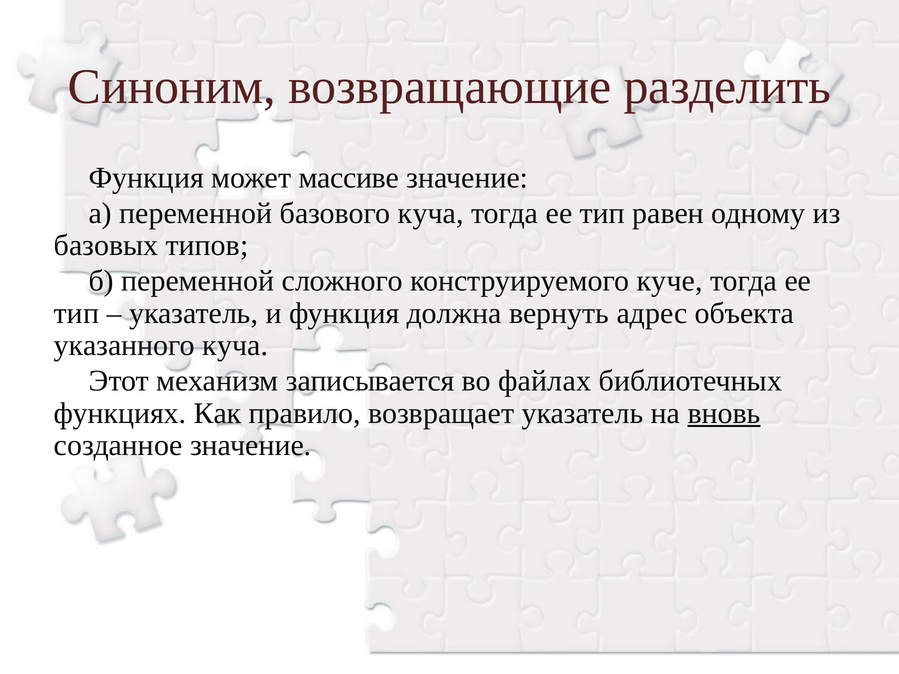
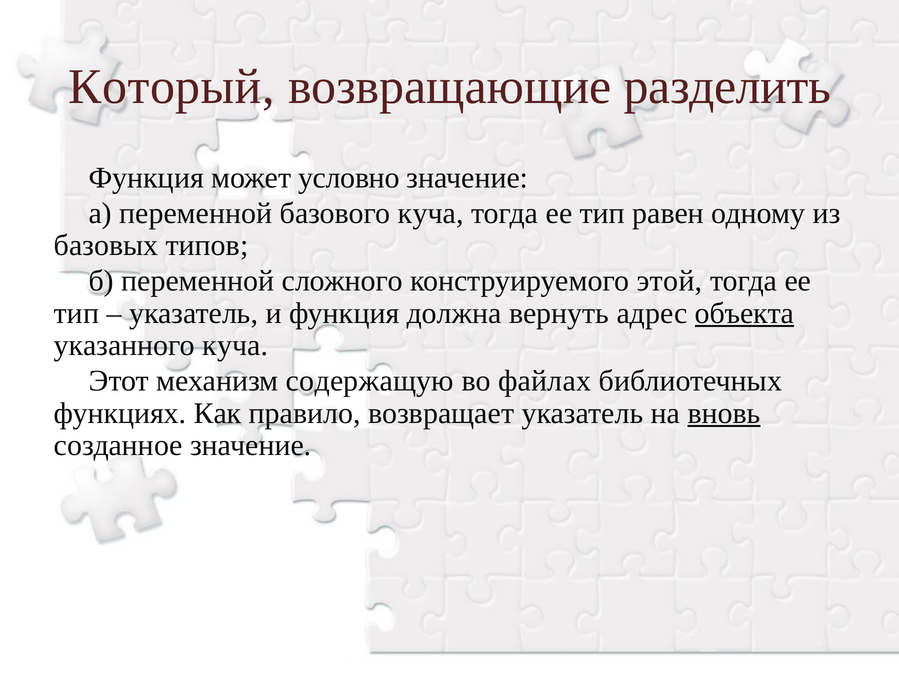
Синоним: Синоним -> Который (172, 87)
массиве: массиве -> условно (349, 178)
куче: куче -> этой (670, 281)
объекта underline: none -> present (745, 313)
записывается: записывается -> содержащую (370, 381)
